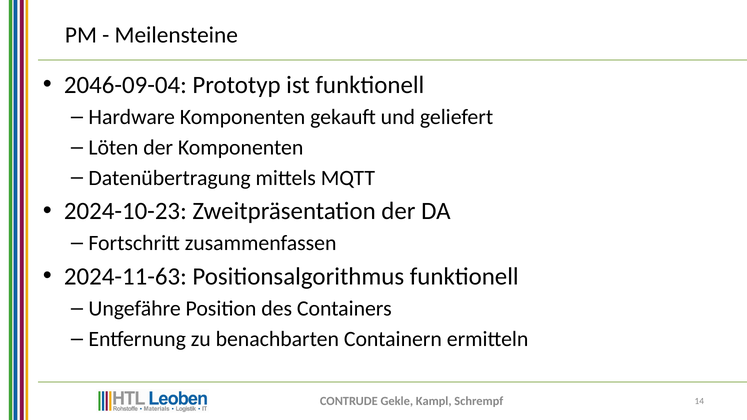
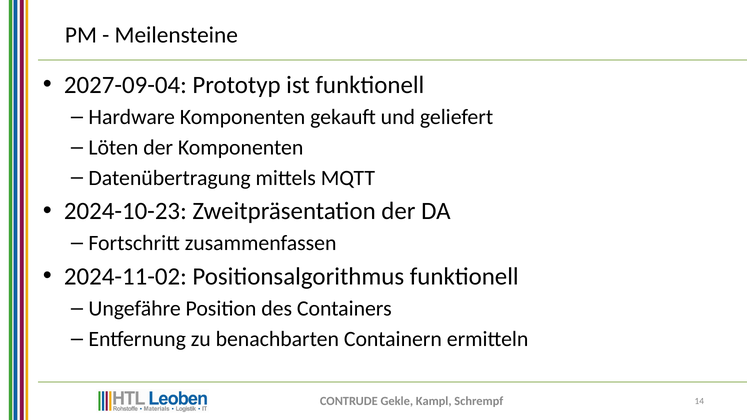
2046-09-04: 2046-09-04 -> 2027-09-04 (125, 85)
2024-11-63: 2024-11-63 -> 2024-11-02 (125, 277)
